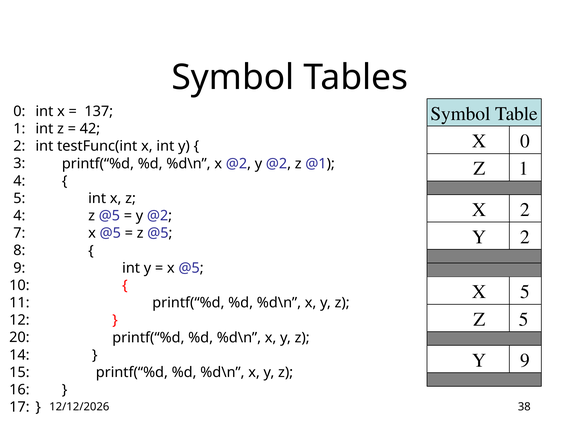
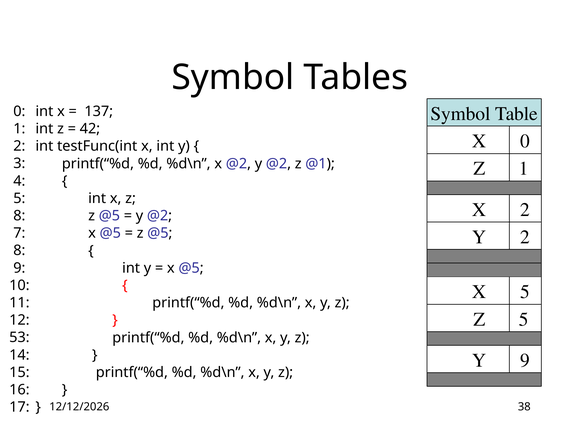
4: 4 -> 8 (19, 216)
20: 20 -> 53 (19, 337)
